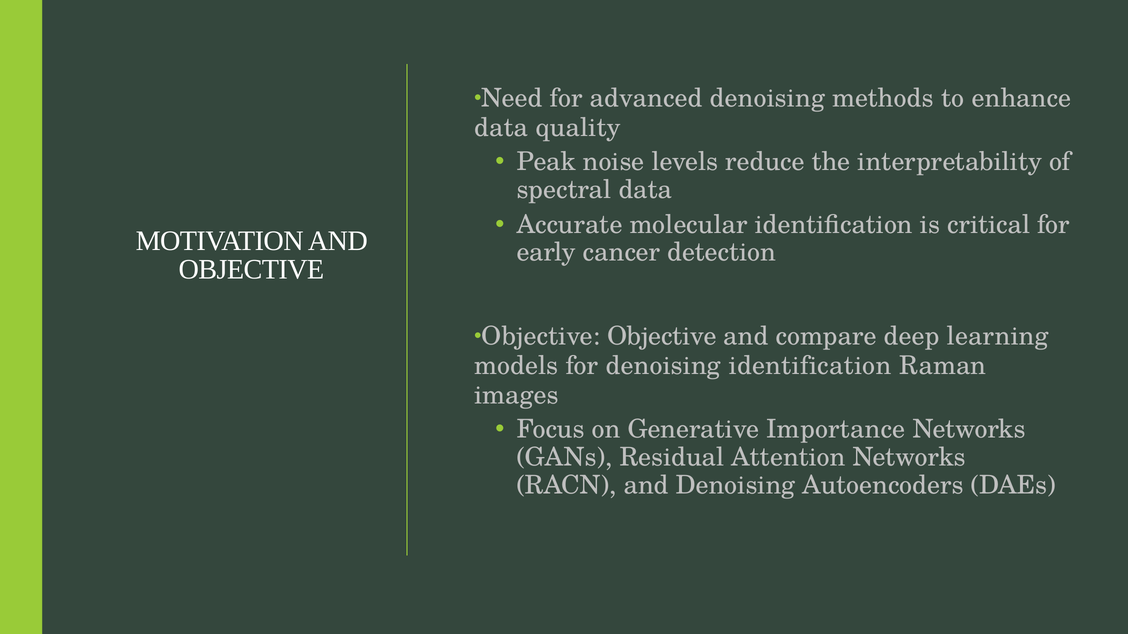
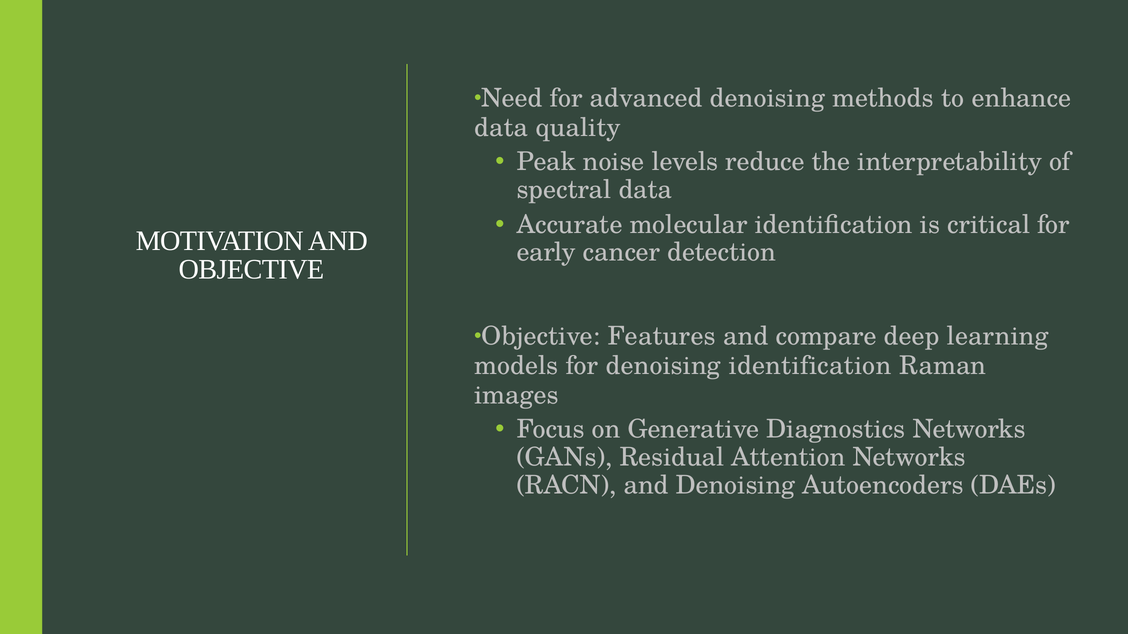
Objective Objective: Objective -> Features (662, 337)
Importance: Importance -> Diagnostics (836, 430)
